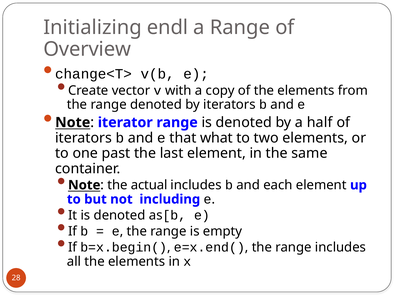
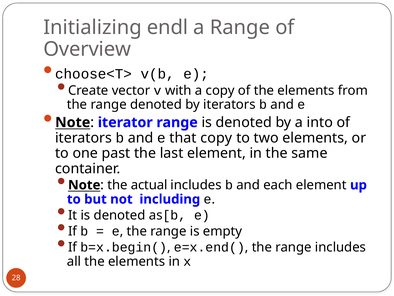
change<T>: change<T> -> choose<T> (94, 74)
half: half -> into (320, 122)
that what: what -> copy (216, 138)
